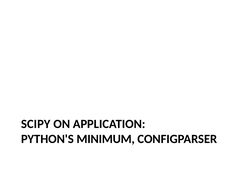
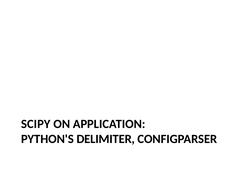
MINIMUM: MINIMUM -> DELIMITER (106, 139)
